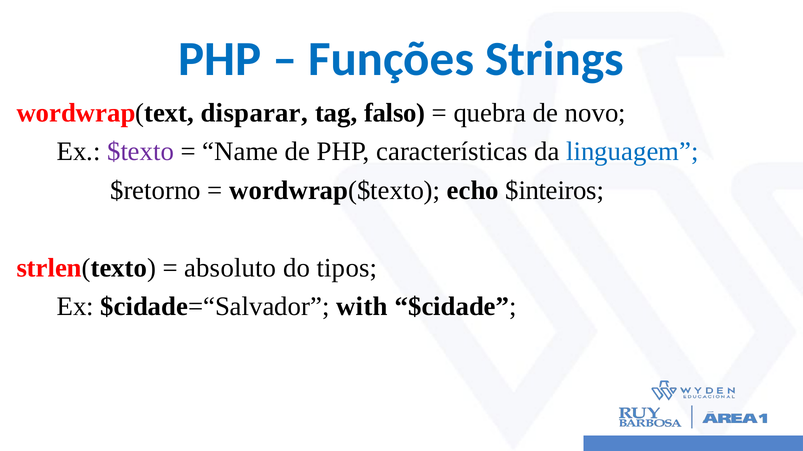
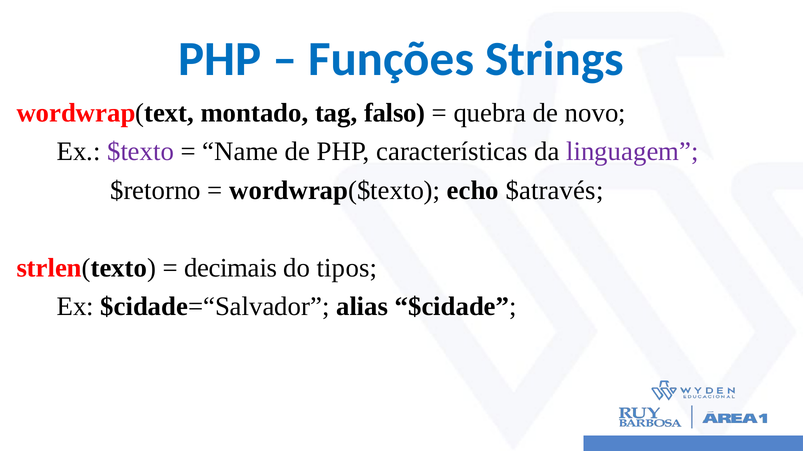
disparar: disparar -> montado (254, 113)
linguagem colour: blue -> purple (632, 152)
$inteiros: $inteiros -> $através (555, 191)
absoluto: absoluto -> decimais (231, 268)
with: with -> alias (362, 307)
